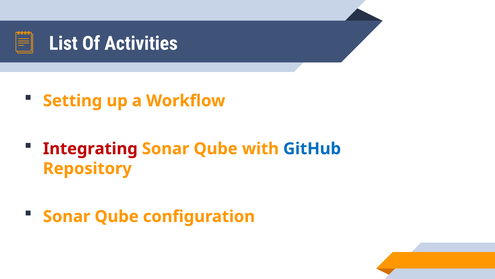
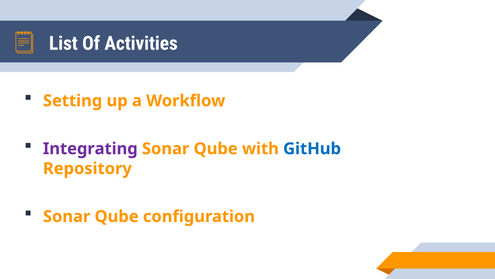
Integrating colour: red -> purple (90, 148)
